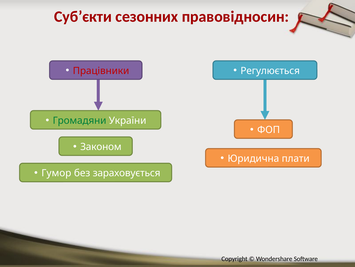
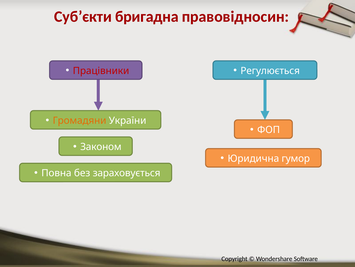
сезонних: сезонних -> бригадна (147, 17)
Громадяни colour: green -> orange (80, 120)
плати: плати -> гумор (296, 158)
Гумор: Гумор -> Повна (56, 173)
